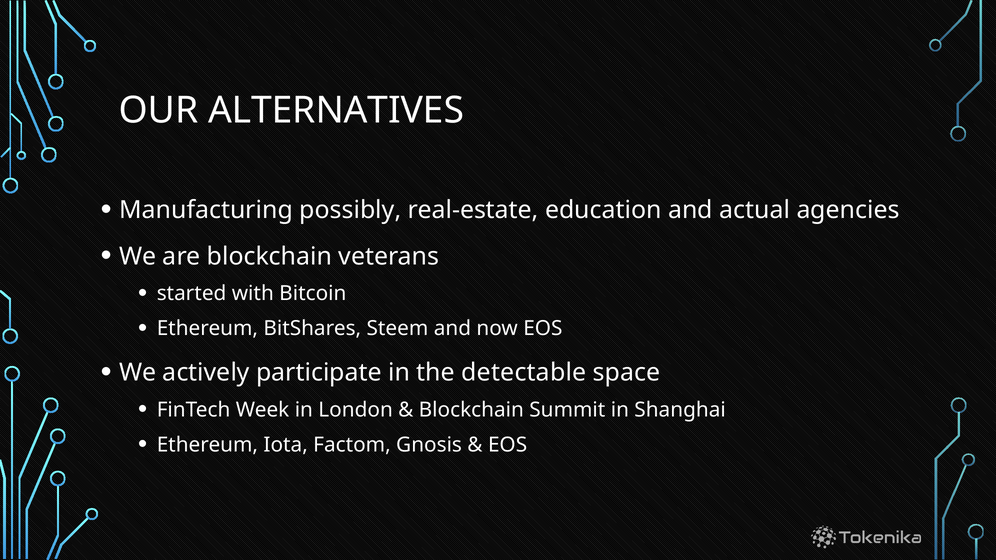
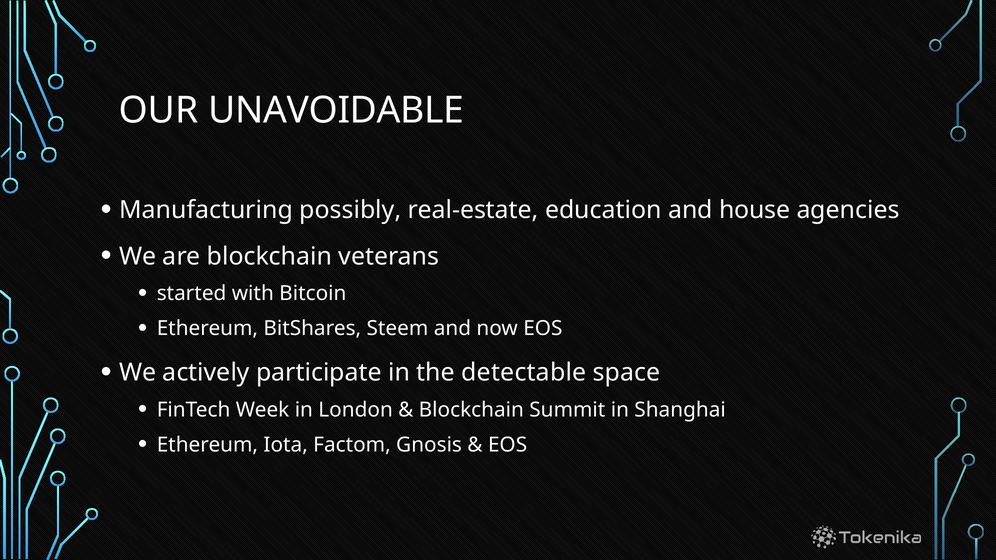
ALTERNATIVES: ALTERNATIVES -> UNAVOIDABLE (336, 111)
actual: actual -> house (755, 210)
